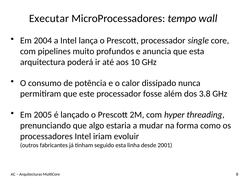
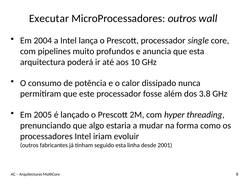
MicroProcessadores tempo: tempo -> outros (182, 18)
